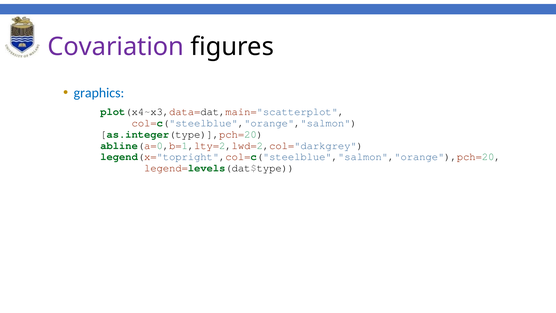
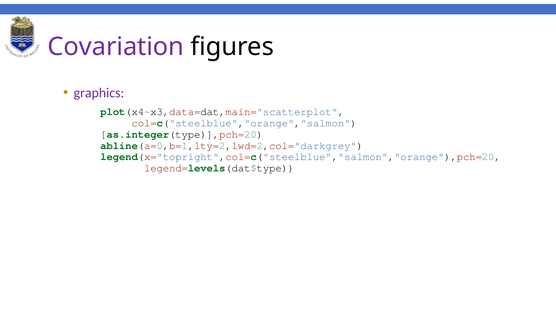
graphics colour: blue -> purple (99, 93)
